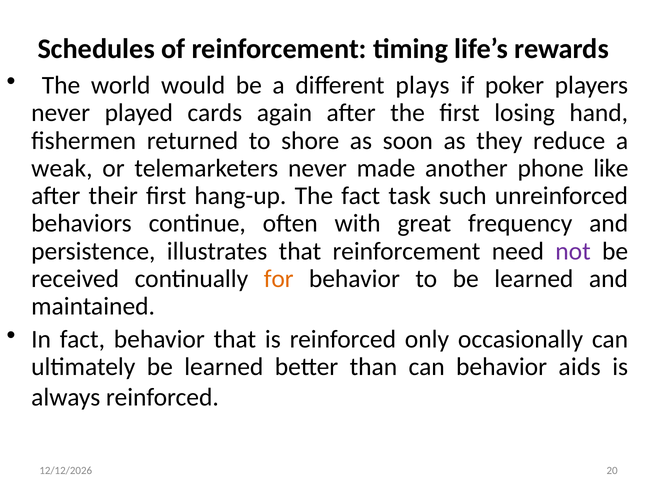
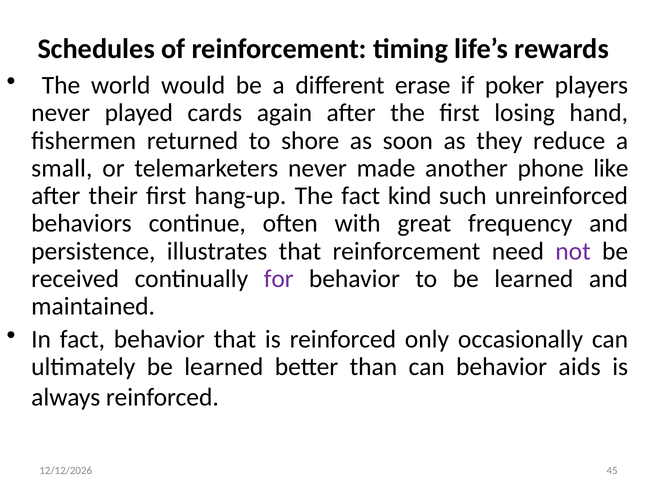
plays: plays -> erase (423, 85)
weak: weak -> small (62, 168)
task: task -> kind (410, 196)
for colour: orange -> purple (279, 279)
20: 20 -> 45 (612, 470)
